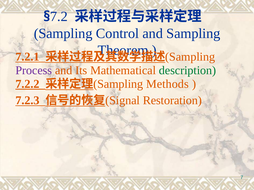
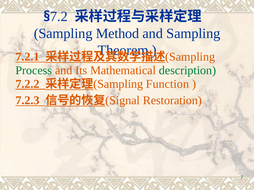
Control: Control -> Method (118, 33)
Process colour: purple -> green (34, 71)
Methods: Methods -> Function (167, 84)
